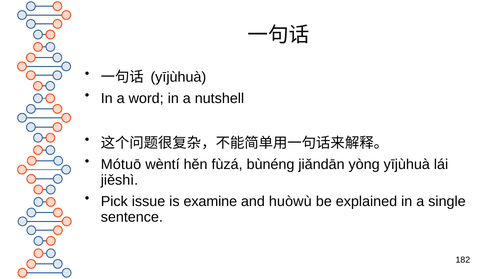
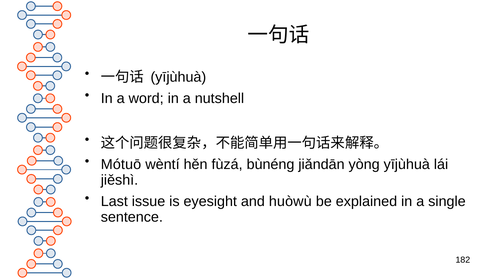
Pick: Pick -> Last (114, 201)
examine: examine -> eyesight (210, 201)
